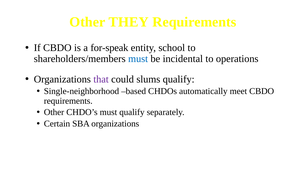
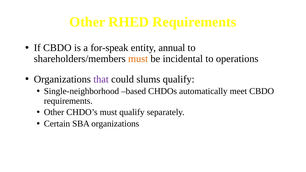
THEY: THEY -> RHED (129, 22)
school: school -> annual (172, 48)
must colour: blue -> orange (138, 59)
